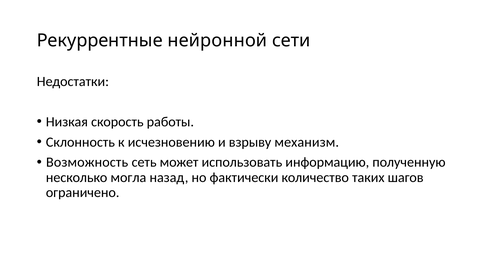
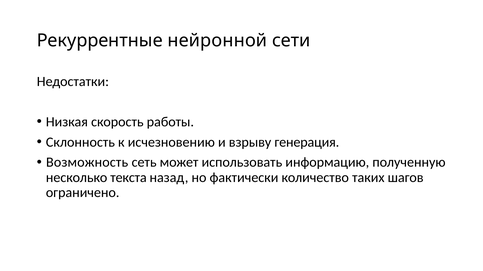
механизм: механизм -> генерация (307, 142)
могла: могла -> текста (128, 178)
